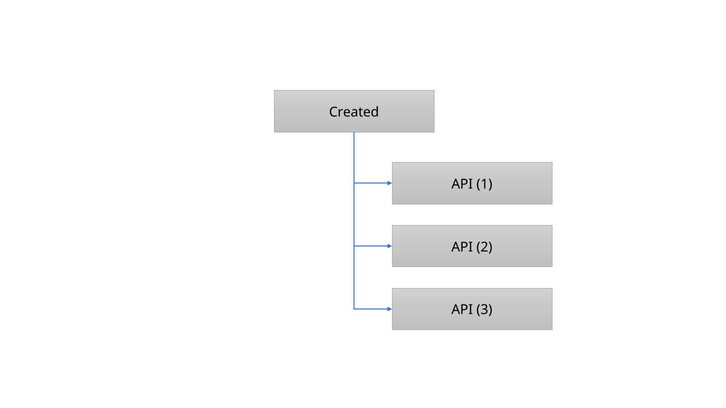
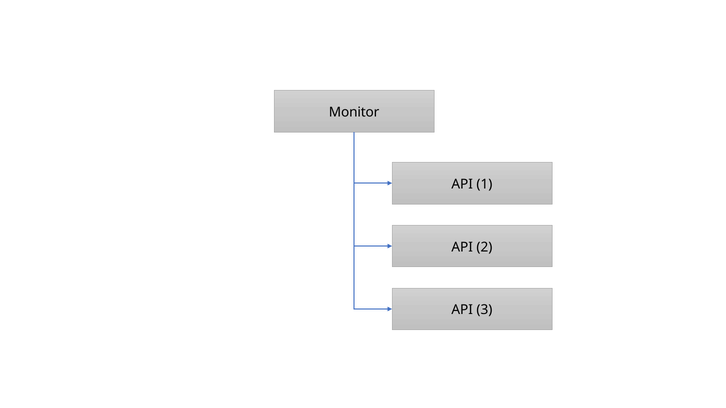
Created: Created -> Monitor (354, 112)
